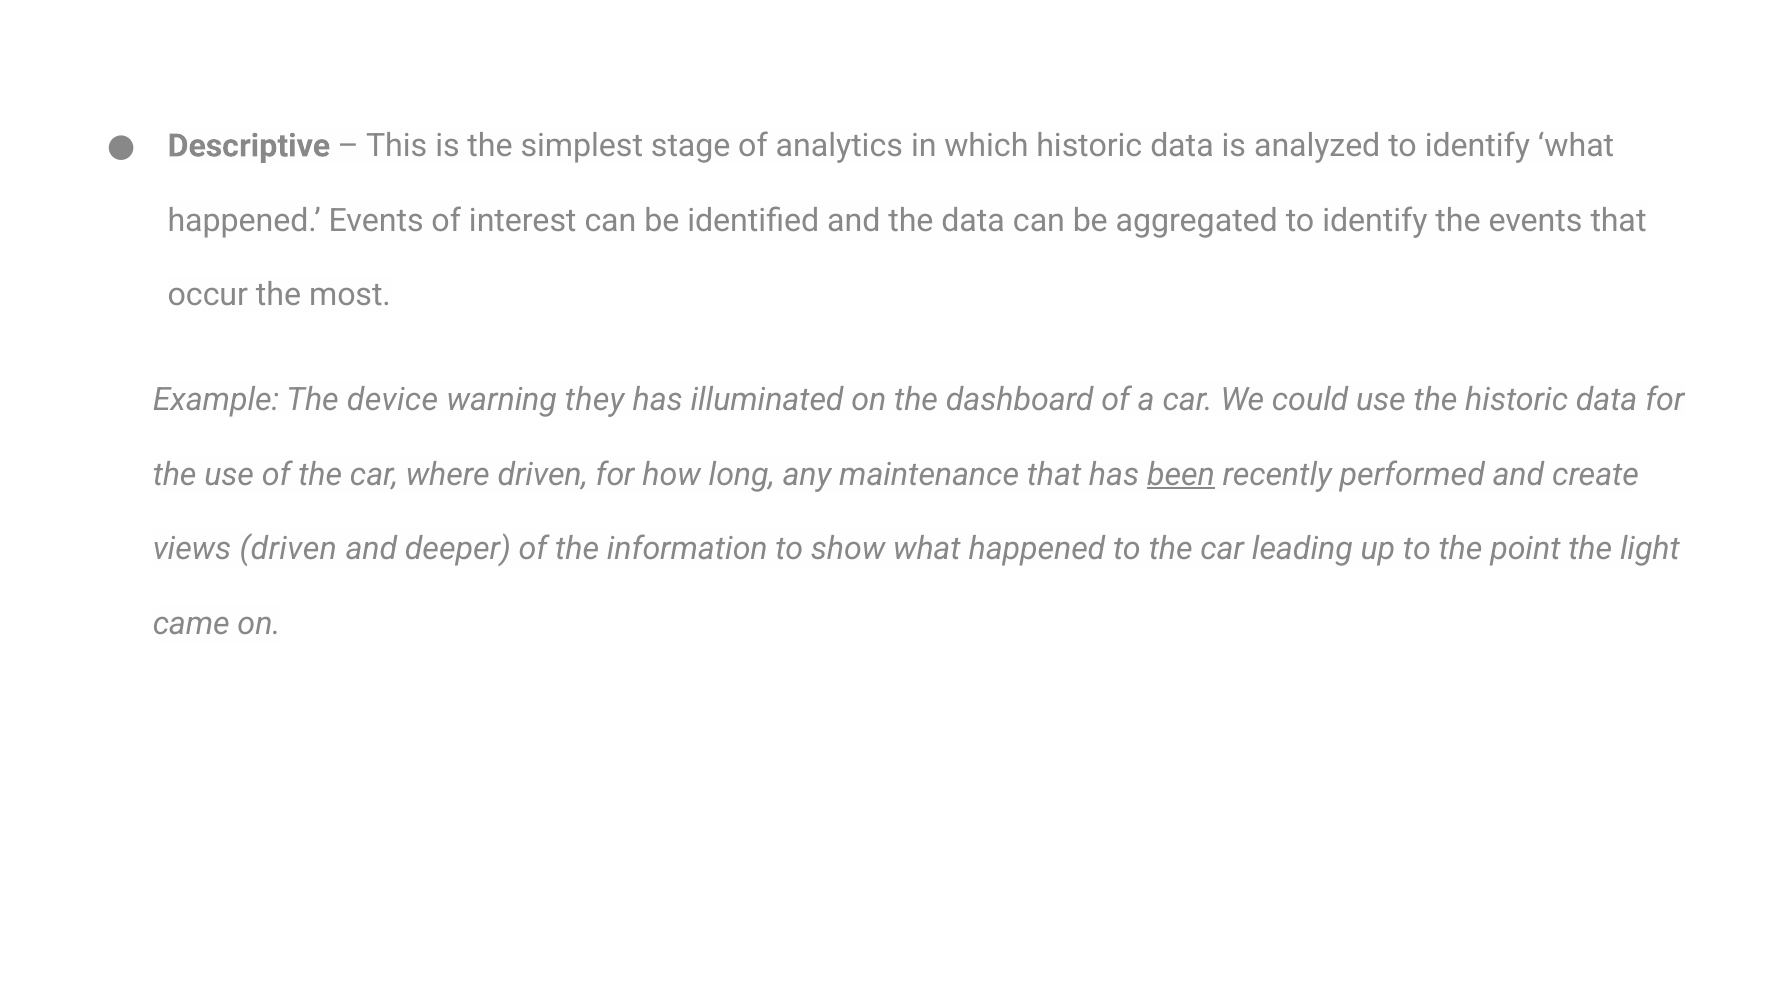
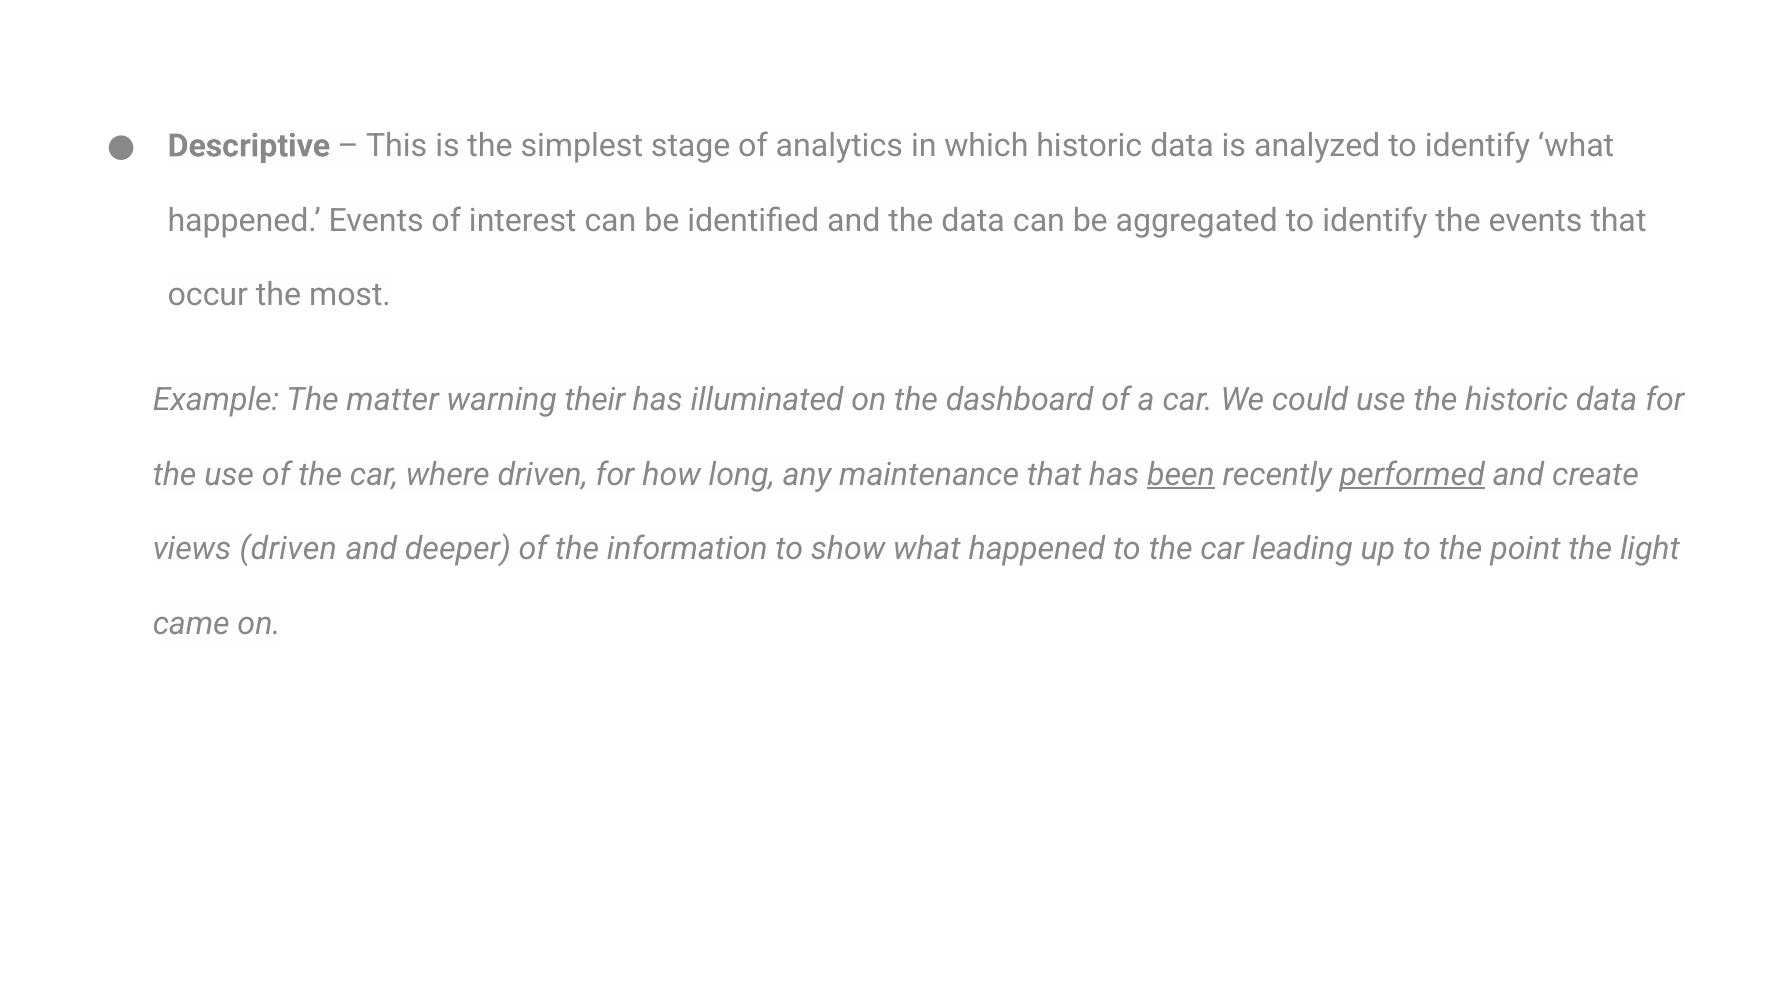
device: device -> matter (393, 400)
they: they -> their (595, 400)
performed underline: none -> present (1412, 475)
